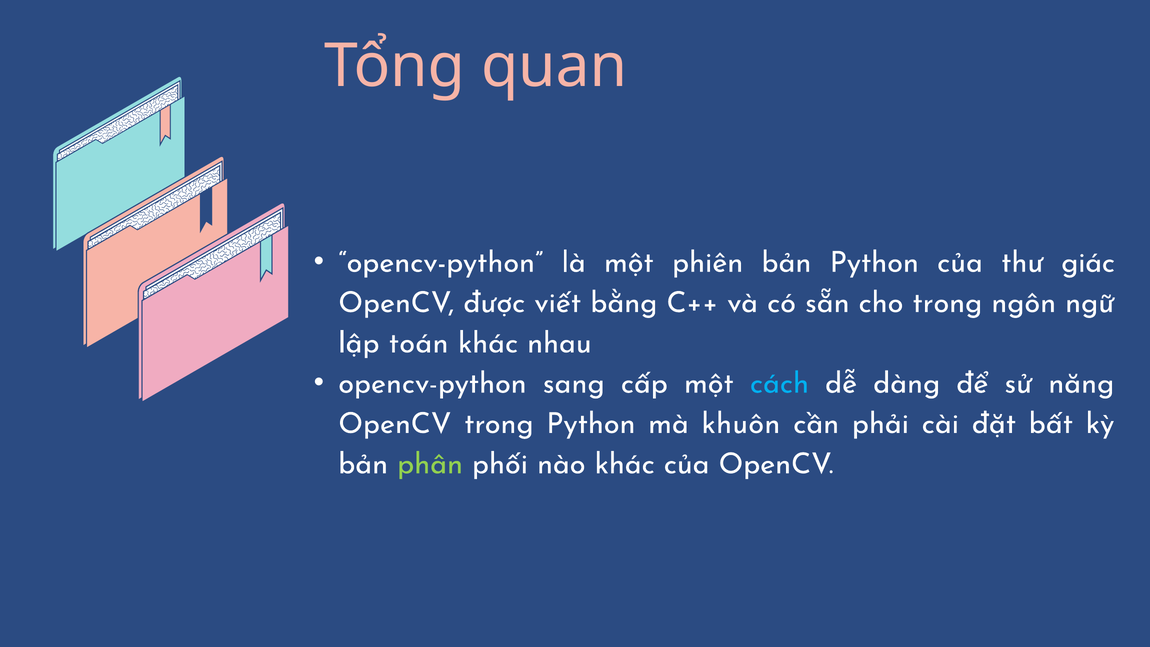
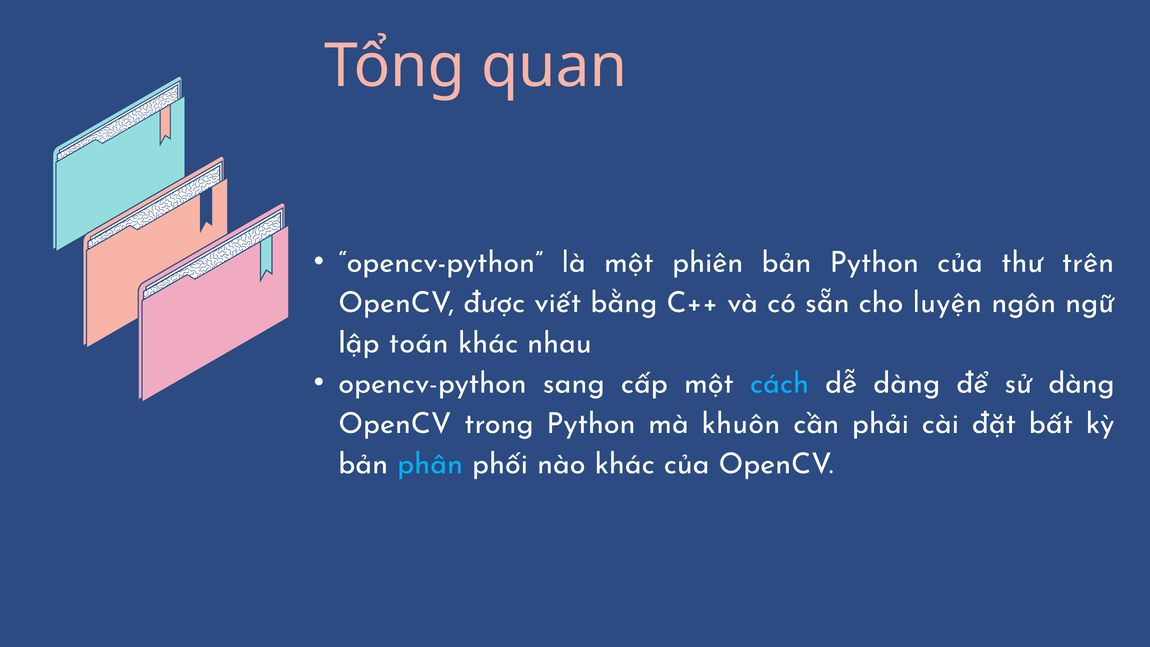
giác: giác -> trên (1088, 262)
cho trong: trong -> luyện (947, 302)
sử năng: năng -> dàng (1081, 383)
phân colour: light green -> light blue (430, 464)
